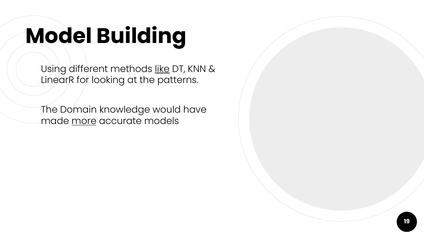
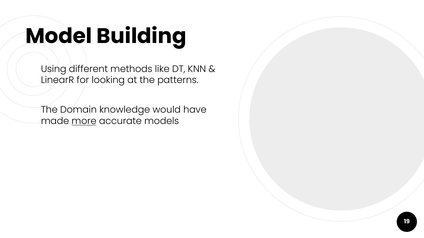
like underline: present -> none (162, 69)
